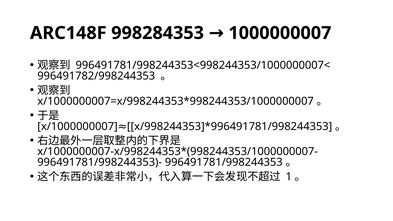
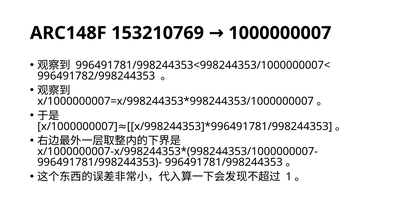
998284353: 998284353 -> 153210769 (158, 33)
